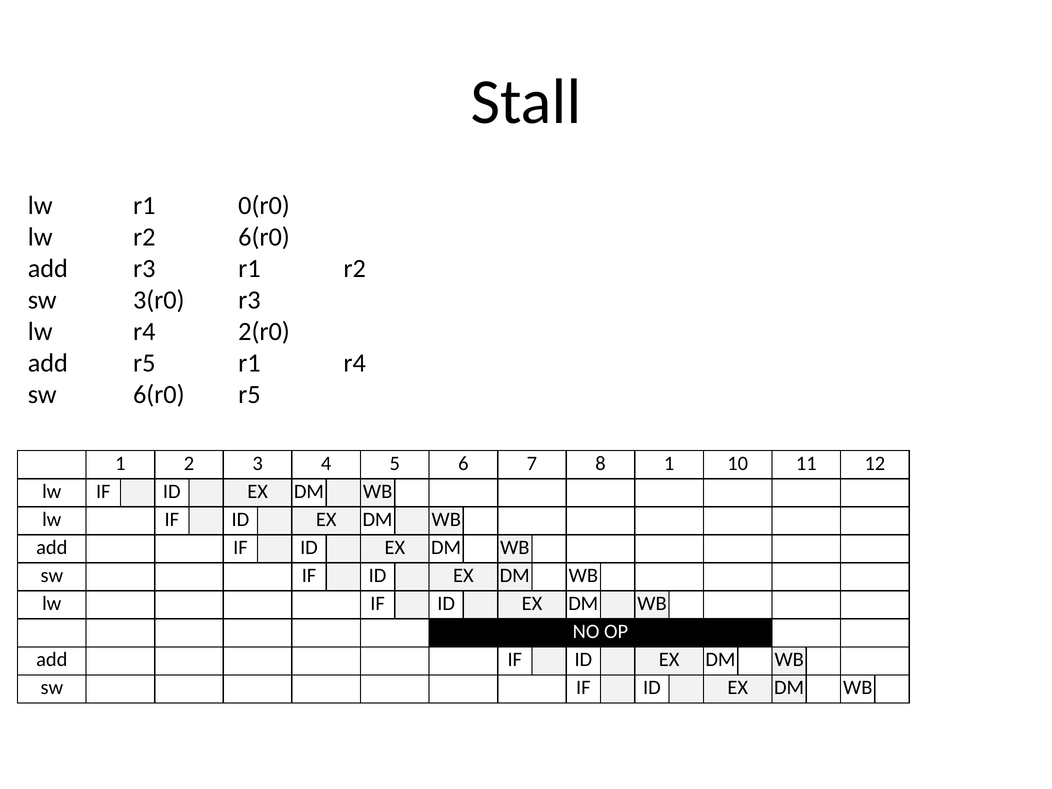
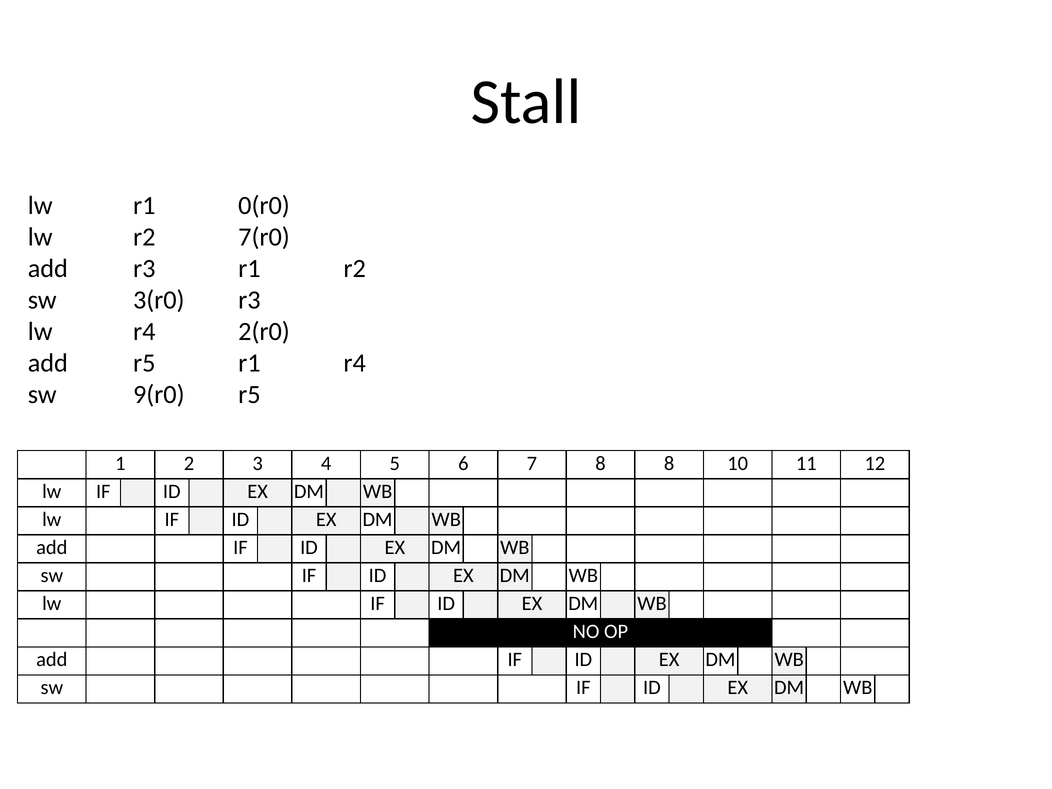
r2 6(r0: 6(r0 -> 7(r0 (264, 237)
sw 6(r0: 6(r0 -> 9(r0 (159, 395)
8 1: 1 -> 8 (669, 463)
